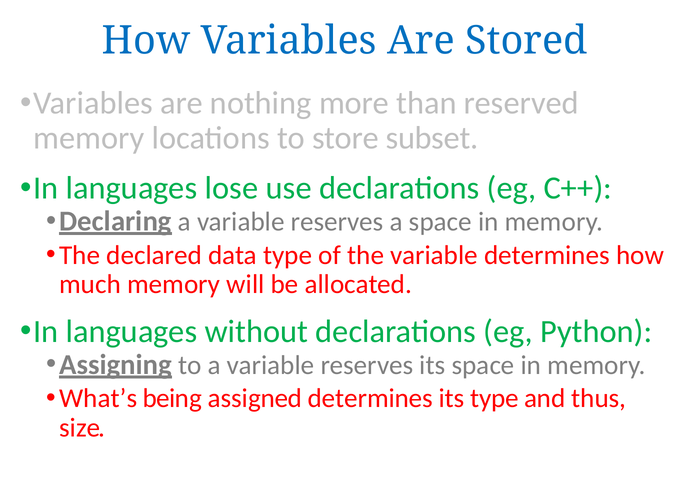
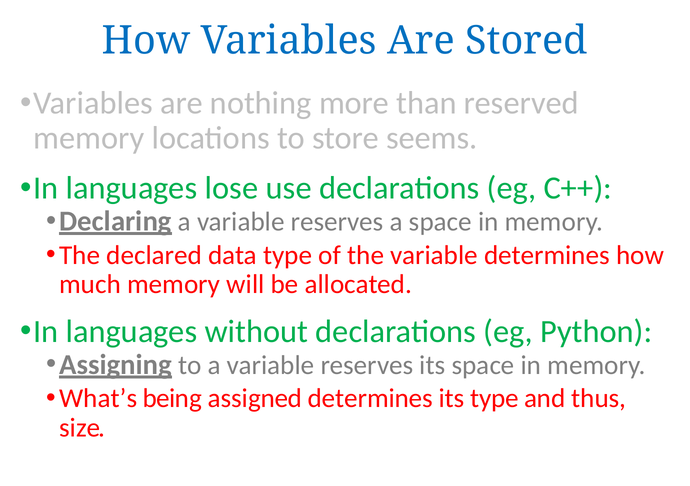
subset: subset -> seems (432, 138)
